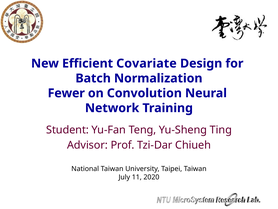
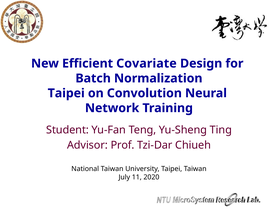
Fewer: Fewer -> Taipei (66, 93)
